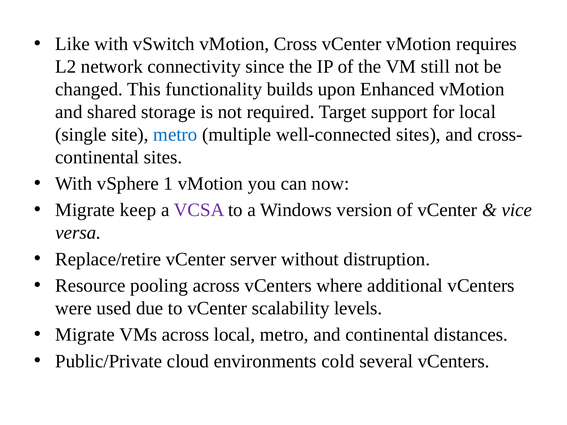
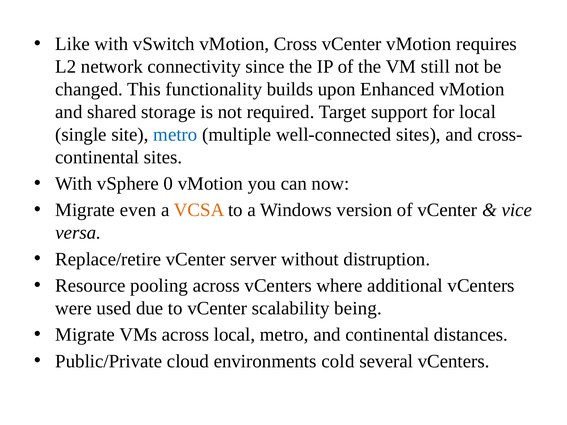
1: 1 -> 0 (168, 184)
keep: keep -> even (138, 210)
VCSA colour: purple -> orange (199, 210)
levels: levels -> being (358, 308)
